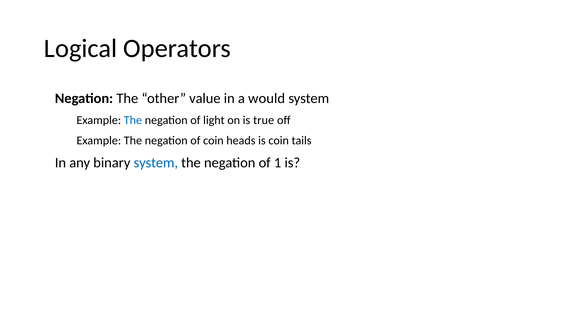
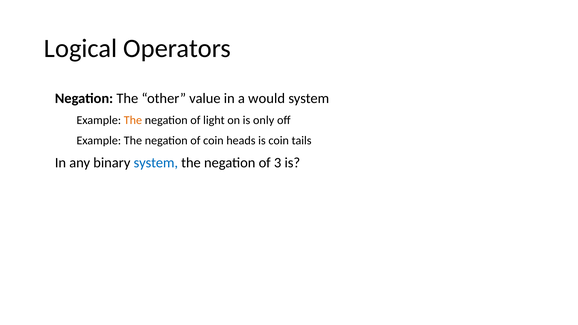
The colour: blue -> orange (133, 120)
true: true -> only (264, 120)
1: 1 -> 3 (278, 163)
